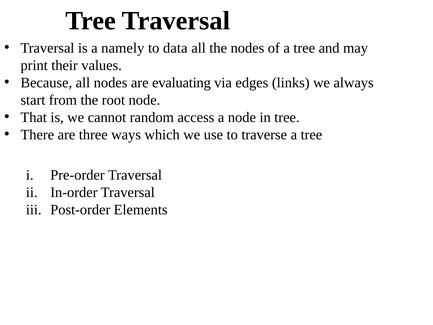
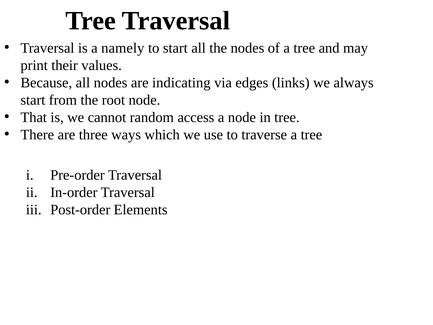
to data: data -> start (175, 48)
evaluating: evaluating -> indicating (181, 83)
